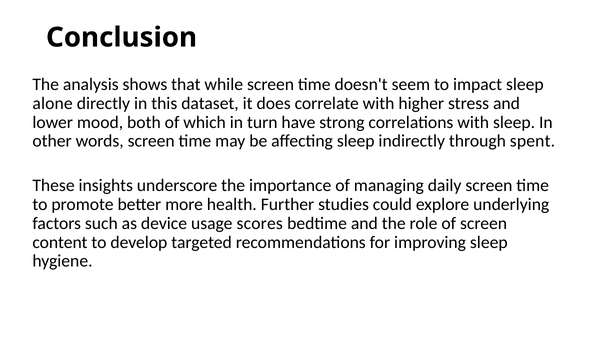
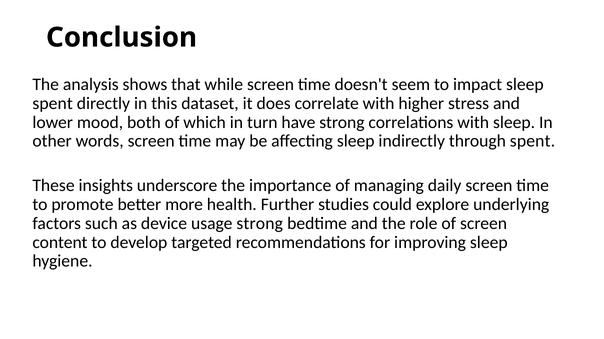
alone: alone -> spent (53, 103)
usage scores: scores -> strong (260, 224)
